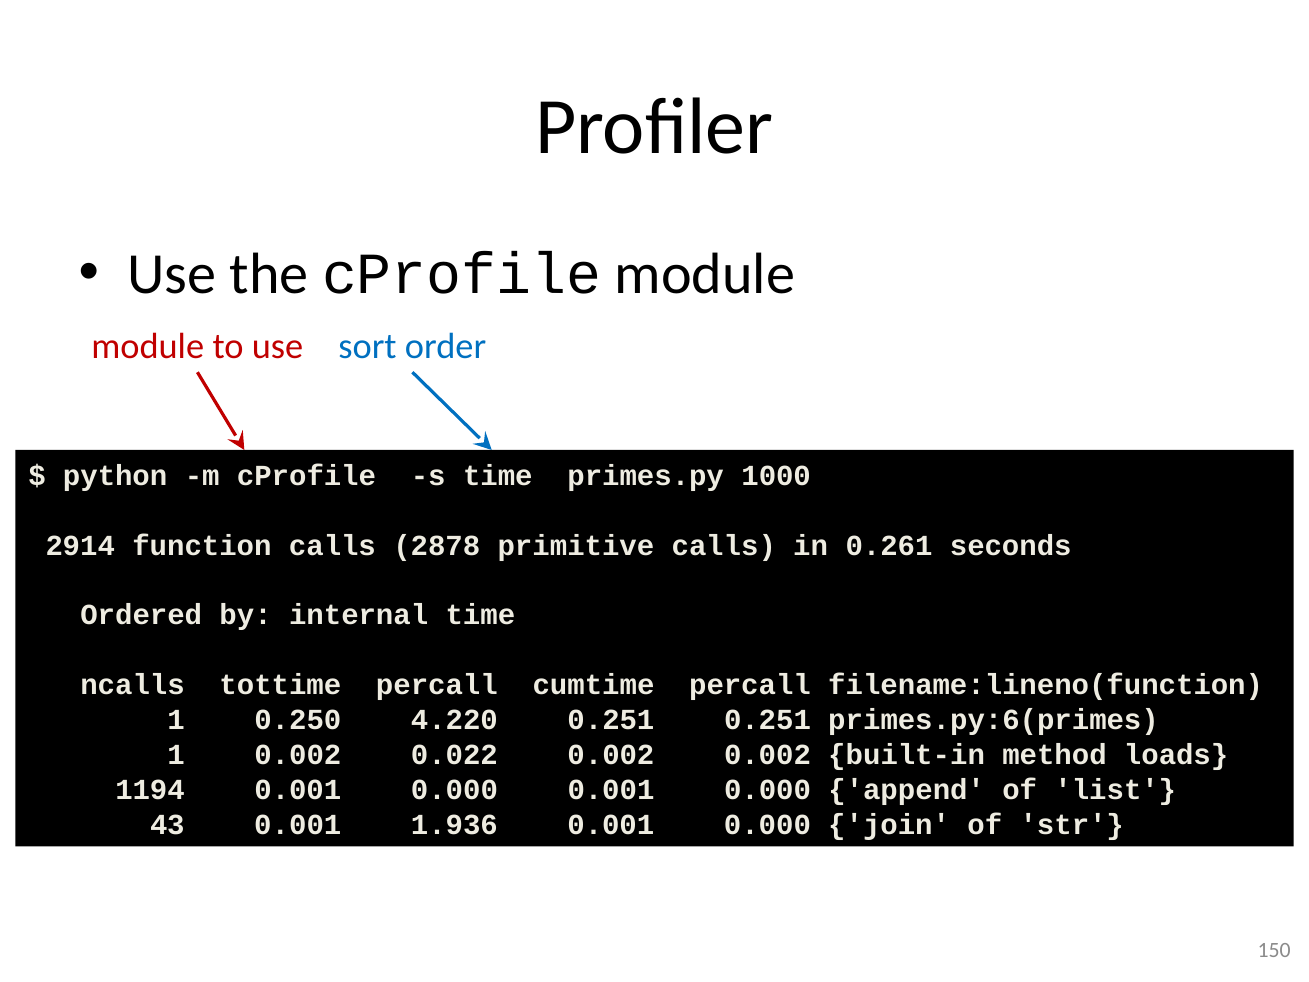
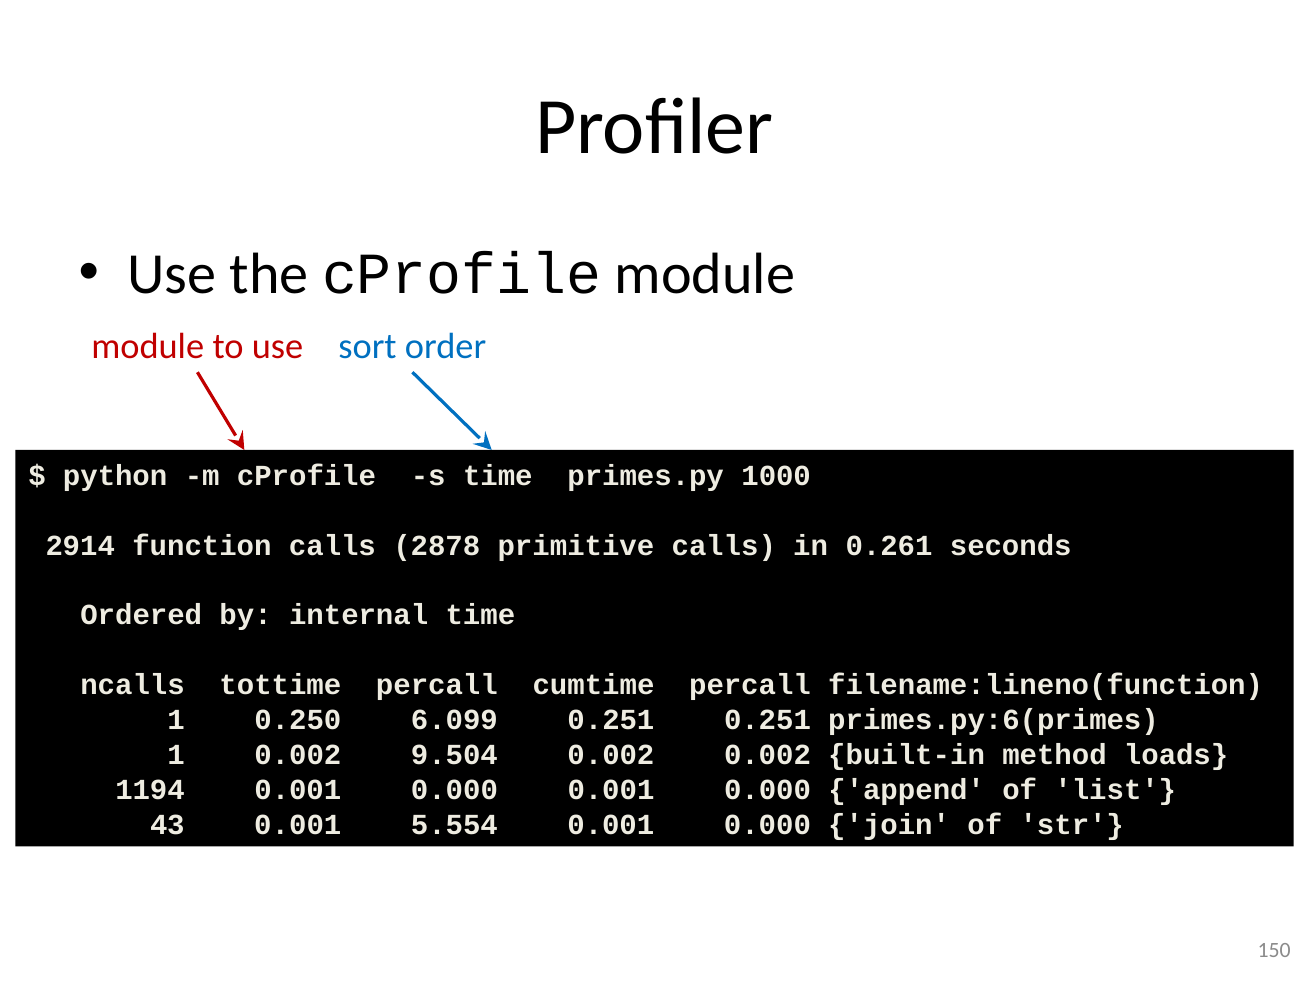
4.220: 4.220 -> 6.099 (454, 720)
0.022: 0.022 -> 9.504 (454, 755)
1.936: 1.936 -> 5.554 (454, 824)
